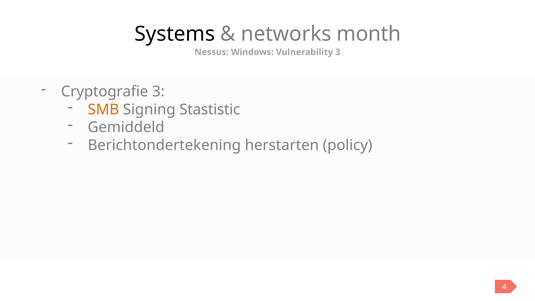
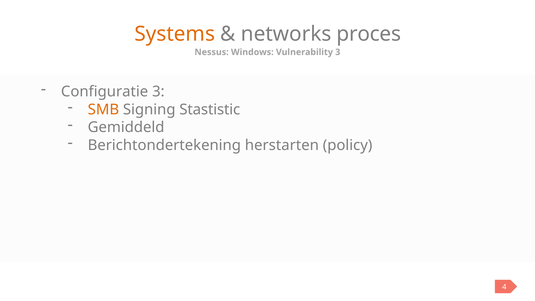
Systems colour: black -> orange (175, 34)
month: month -> proces (369, 34)
Cryptografie: Cryptografie -> Configuratie (105, 92)
